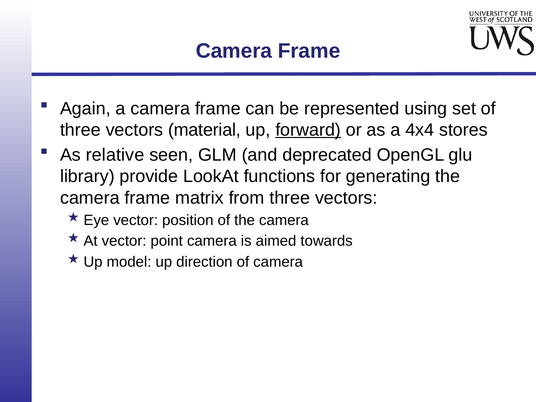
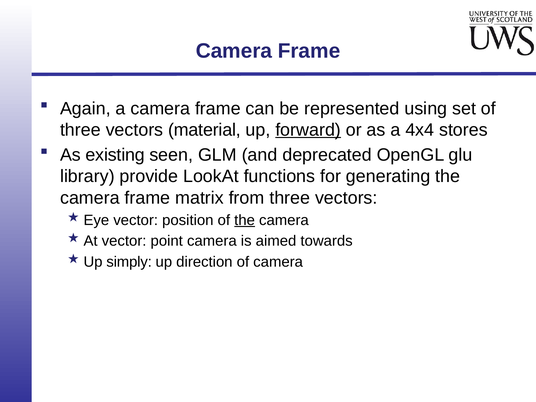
relative: relative -> existing (115, 155)
the underline: none -> present (245, 220)
model: model -> simply (129, 262)
